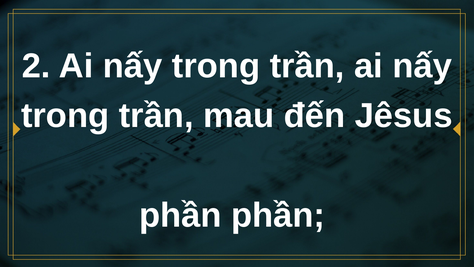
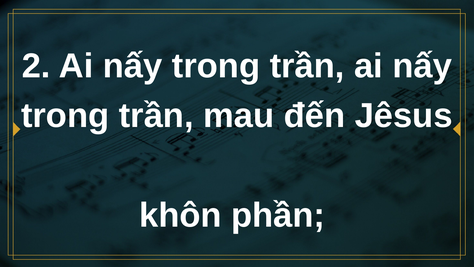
phần: phần -> khôn (180, 215)
